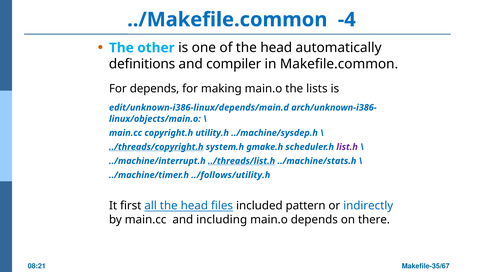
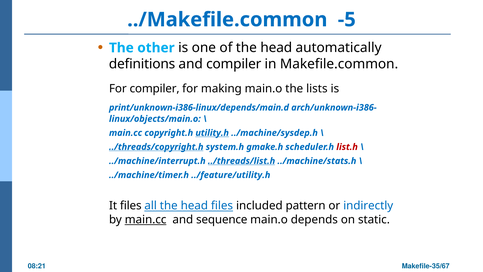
-4: -4 -> -5 (347, 20)
For depends: depends -> compiler (155, 89)
edit/unknown-i386-linux/depends/main.d: edit/unknown-i386-linux/depends/main.d -> print/unknown-i386-linux/depends/main.d (199, 107)
utility.h underline: none -> present (212, 133)
list.h colour: purple -> red (347, 147)
../follows/utility.h: ../follows/utility.h -> ../feature/utility.h (231, 175)
It first: first -> files (131, 205)
main.cc underline: none -> present (146, 219)
including: including -> sequence (222, 219)
there: there -> static (374, 219)
